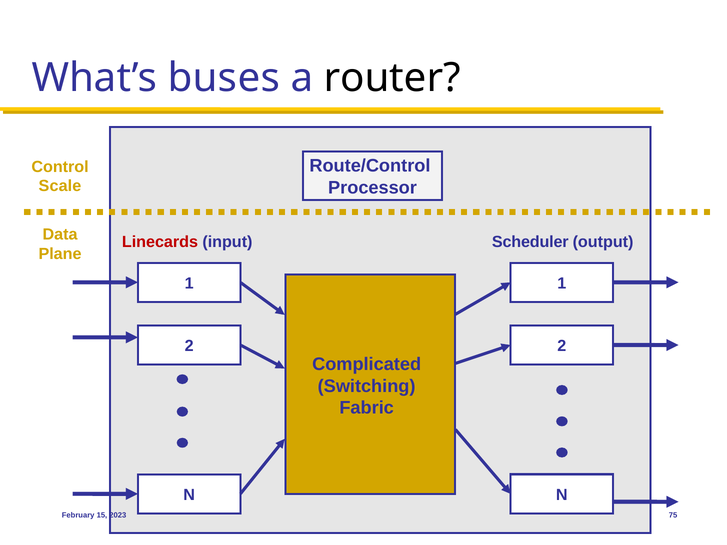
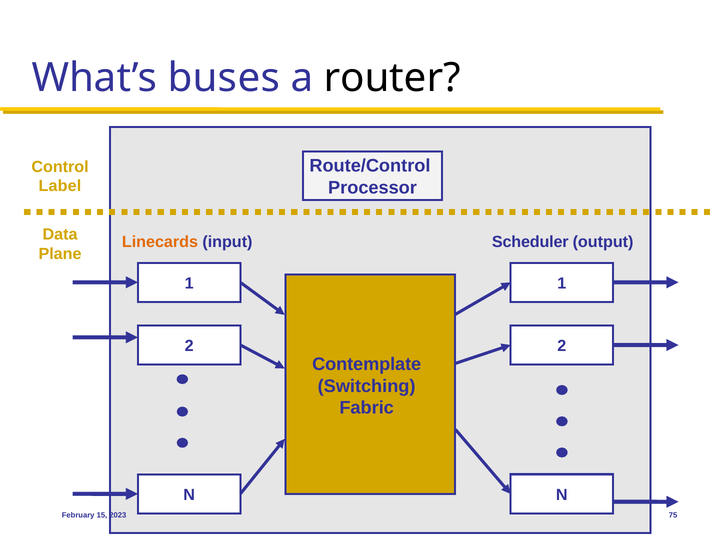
Scale: Scale -> Label (60, 186)
Linecards colour: red -> orange (160, 242)
Complicated: Complicated -> Contemplate (367, 364)
